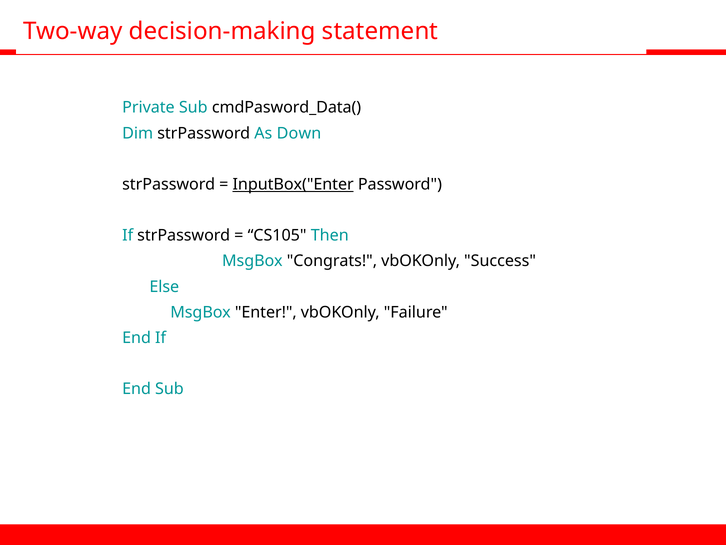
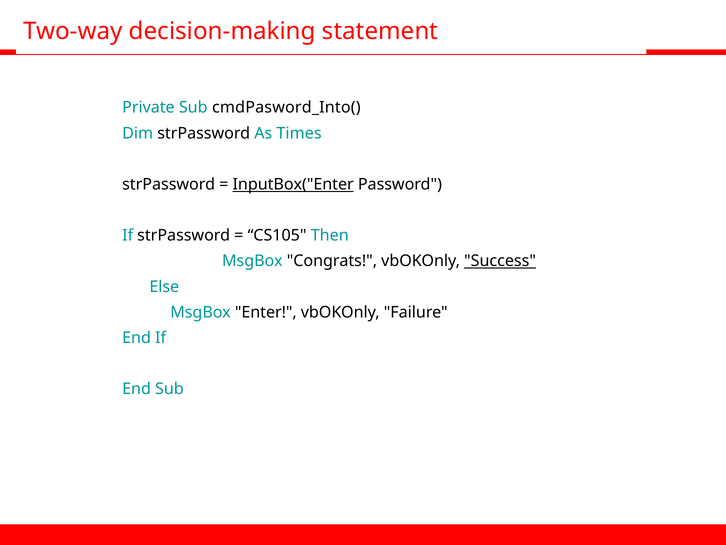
cmdPasword_Data(: cmdPasword_Data( -> cmdPasword_Into( (286, 107)
Down: Down -> Times (299, 133)
Success underline: none -> present (500, 261)
